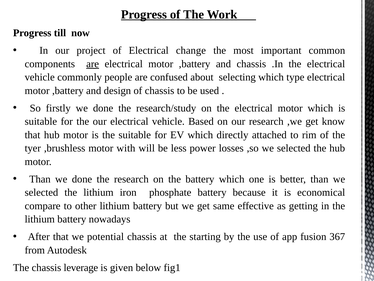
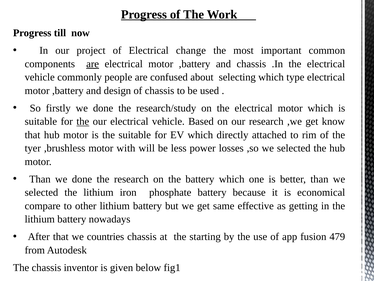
the underline: none -> present (83, 121)
potential: potential -> countries (106, 236)
367: 367 -> 479 (337, 236)
leverage: leverage -> inventor (81, 267)
